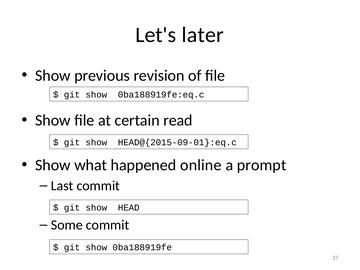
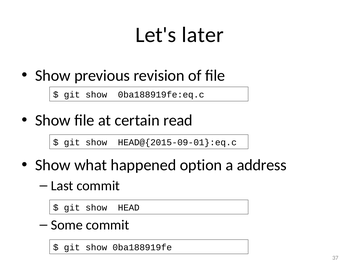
online: online -> option (201, 165)
prompt: prompt -> address (262, 165)
